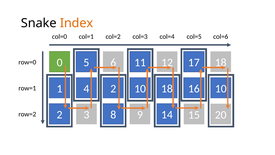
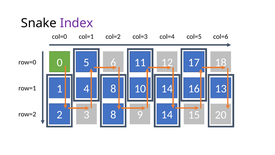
Index colour: orange -> purple (77, 23)
4 2: 2 -> 8 (113, 88)
10 18: 18 -> 14 (167, 88)
16 10: 10 -> 13 (221, 88)
